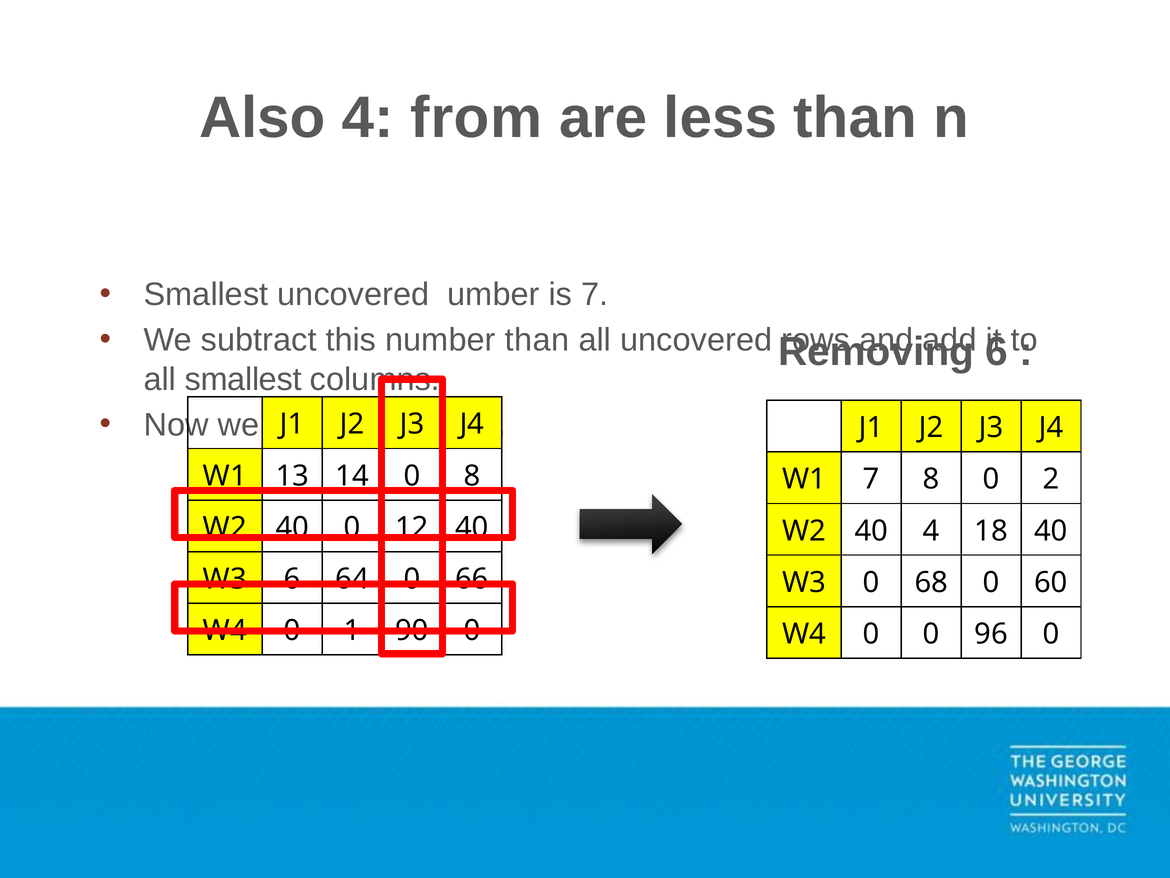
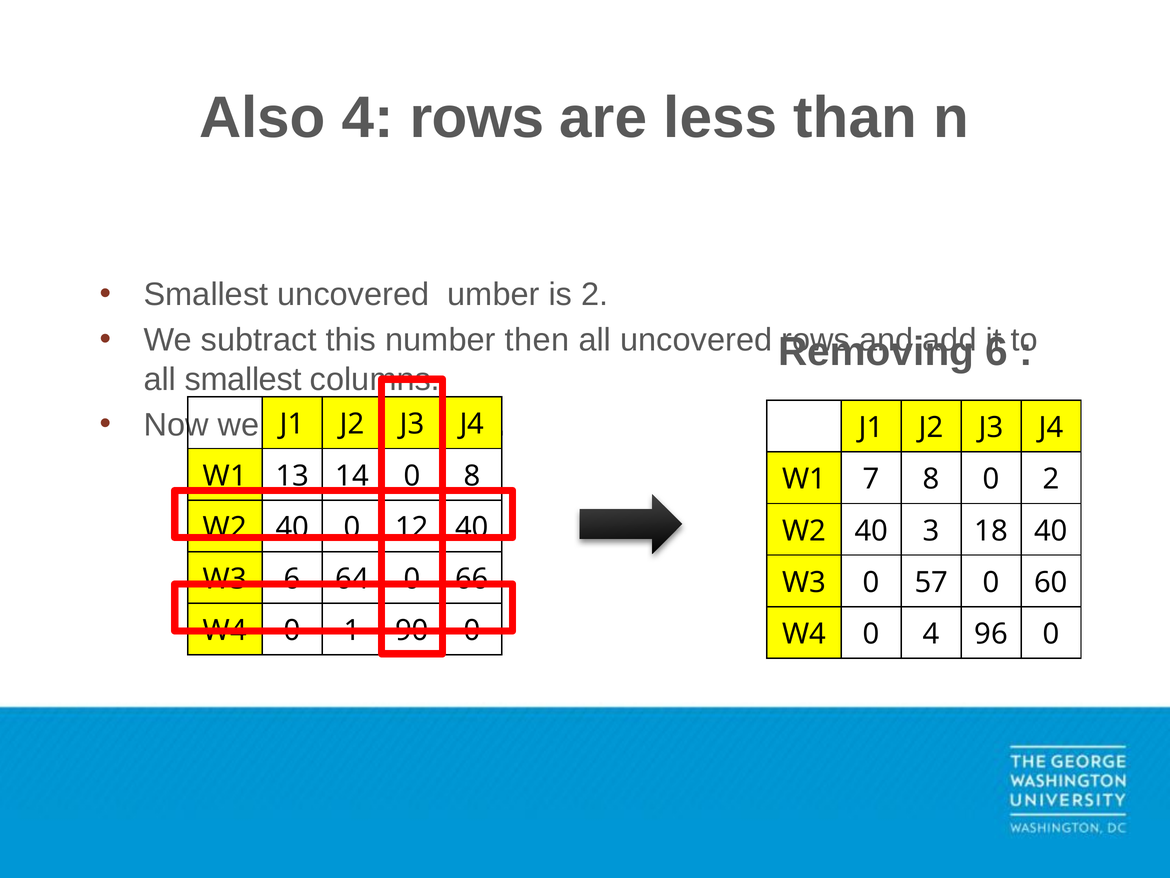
4 from: from -> rows (477, 118)
is 7: 7 -> 2 (595, 294)
number than: than -> then (537, 340)
40 4: 4 -> 3 (931, 531)
68: 68 -> 57 (931, 582)
0 0: 0 -> 4 (931, 634)
